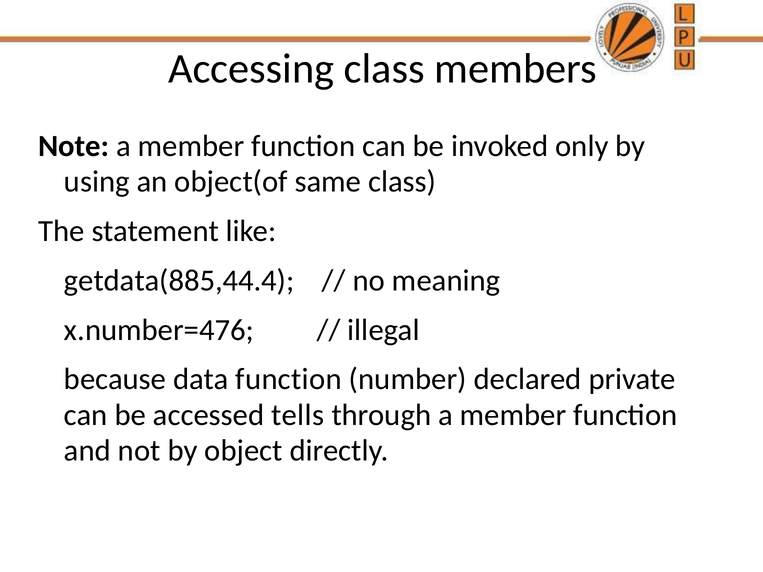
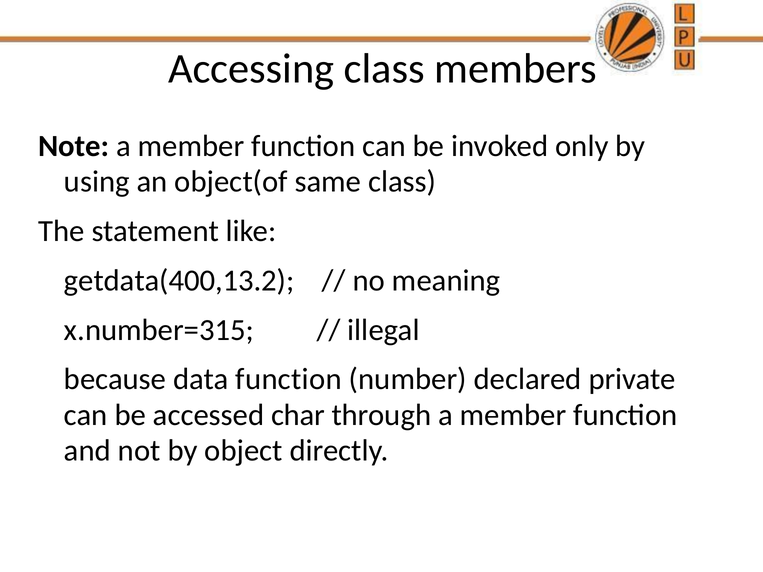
getdata(885,44.4: getdata(885,44.4 -> getdata(400,13.2 (179, 281)
x.number=476: x.number=476 -> x.number=315 (159, 330)
tells: tells -> char (298, 415)
